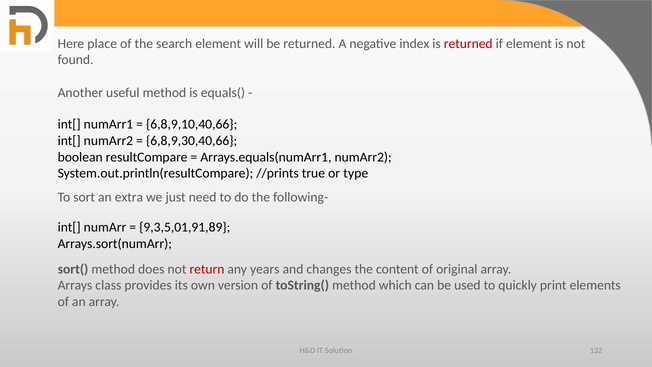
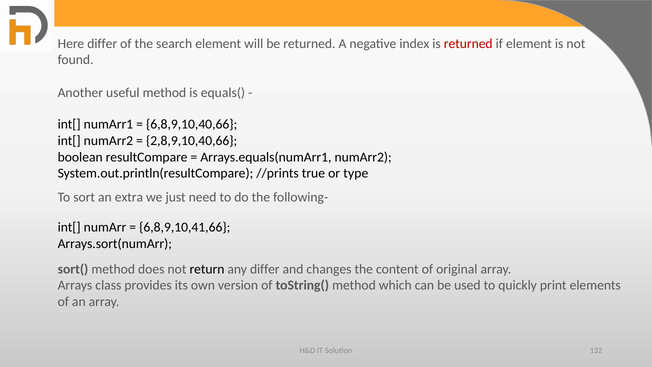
Here place: place -> differ (102, 44)
6,8,9,30,40,66: 6,8,9,30,40,66 -> 2,8,9,10,40,66 (192, 141)
9,3,5,01,91,89: 9,3,5,01,91,89 -> 6,8,9,10,41,66 (185, 227)
return colour: red -> black (207, 269)
any years: years -> differ (265, 269)
